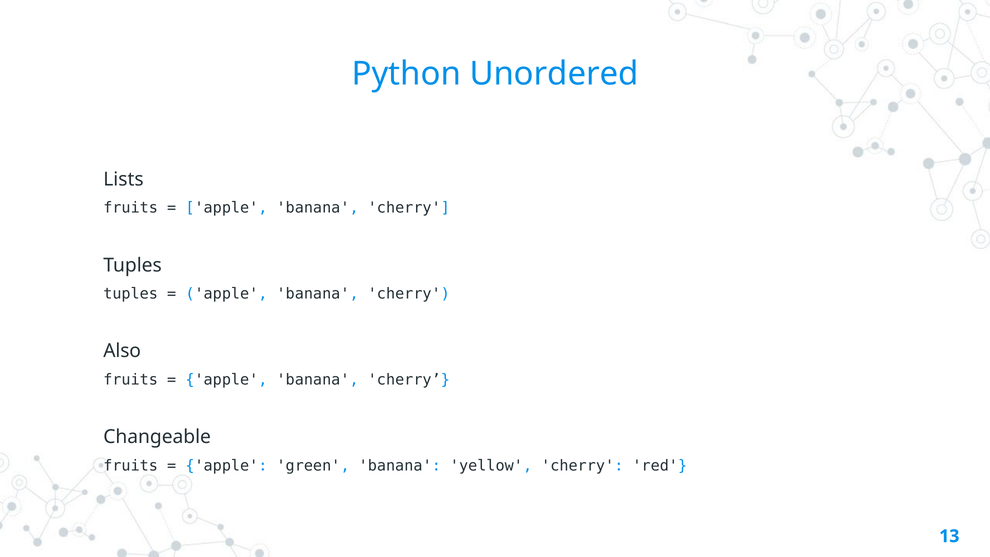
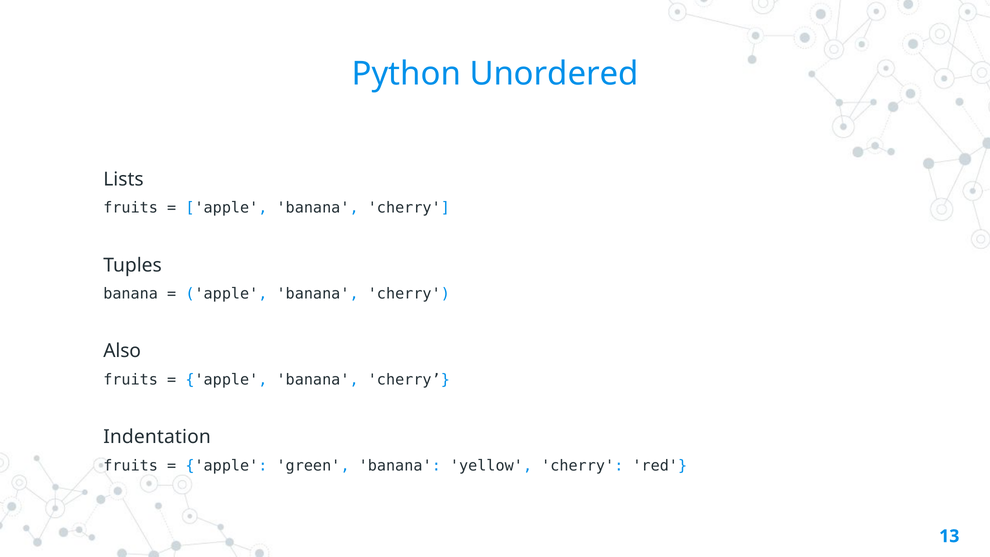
tuples: tuples -> banana (131, 294)
Changeable: Changeable -> Indentation (157, 437)
